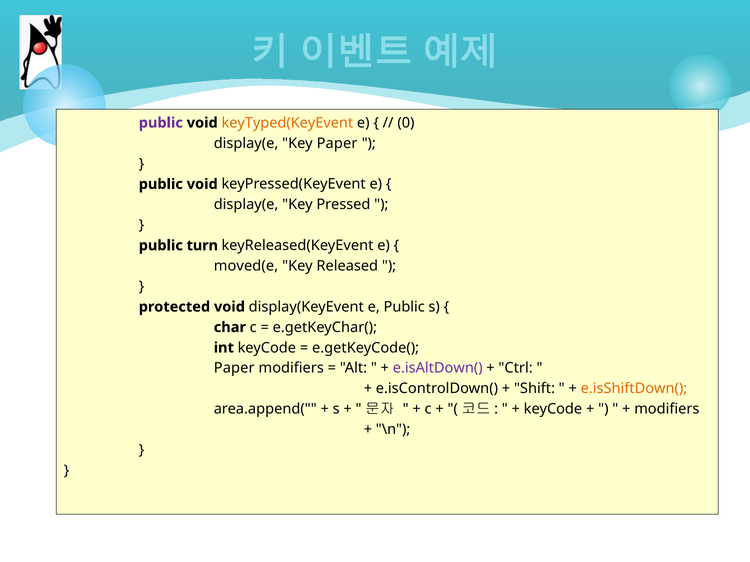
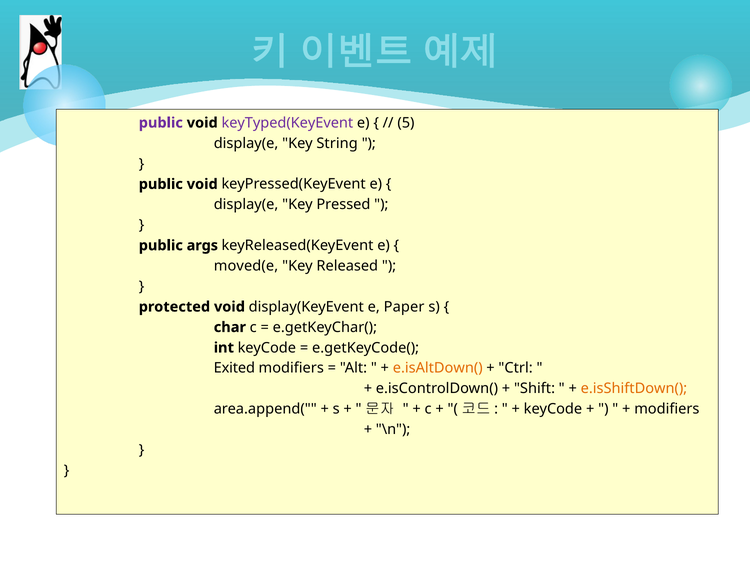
keyTyped(KeyEvent colour: orange -> purple (287, 123)
0: 0 -> 5 (406, 123)
Key Paper: Paper -> String (337, 143)
turn: turn -> args (202, 246)
e Public: Public -> Paper (404, 307)
Paper: Paper -> Exited (234, 368)
e.isAltDown( colour: purple -> orange (438, 368)
